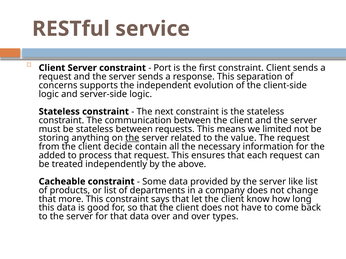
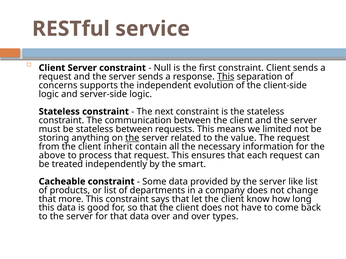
Port: Port -> Null (162, 68)
This underline: none -> present (226, 77)
decide: decide -> inherit (118, 147)
added: added -> above (52, 156)
above: above -> smart (192, 164)
